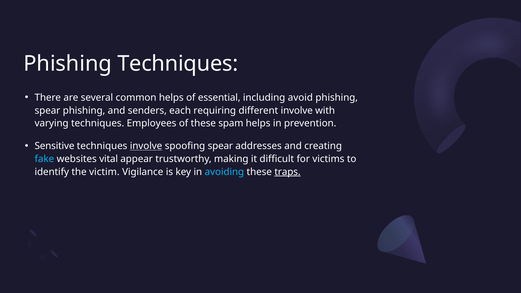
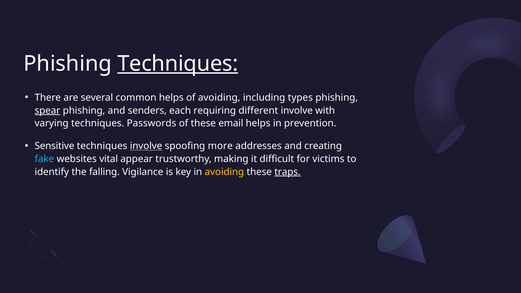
Techniques underline: none -> present (178, 64)
of essential: essential -> avoiding (219, 98)
avoid: avoid -> types (300, 98)
spear underline: none -> present (47, 110)
Employees: Employees -> Passwords (152, 123)
spam: spam -> email (231, 123)
spoofing spear: spear -> more (220, 146)
victim: victim -> falling (104, 172)
avoiding colour: light blue -> yellow (224, 172)
